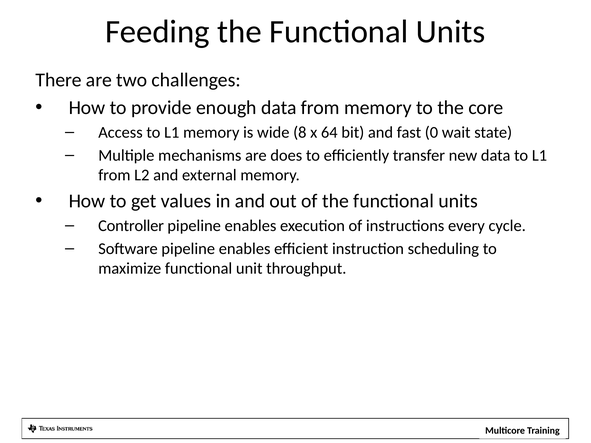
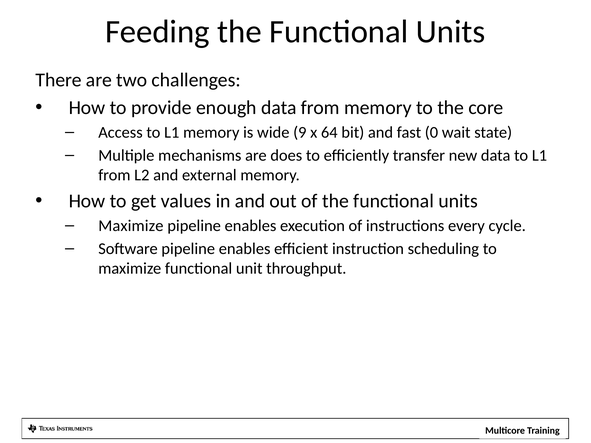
8: 8 -> 9 (300, 133)
Controller: Controller -> Maximize (131, 226)
